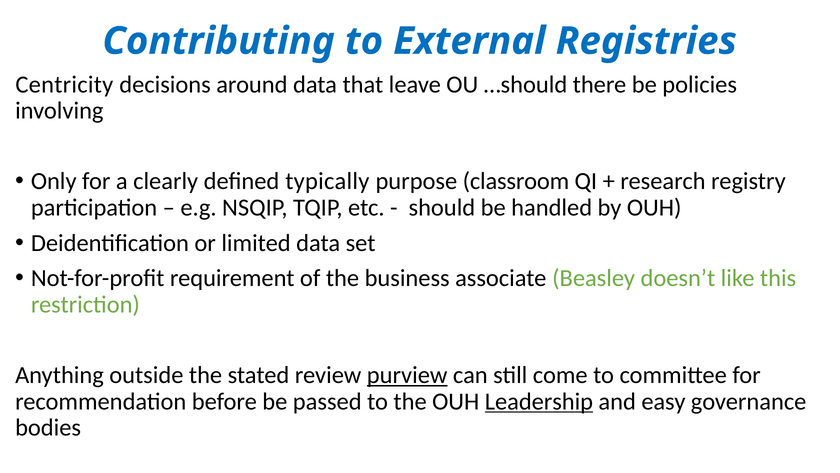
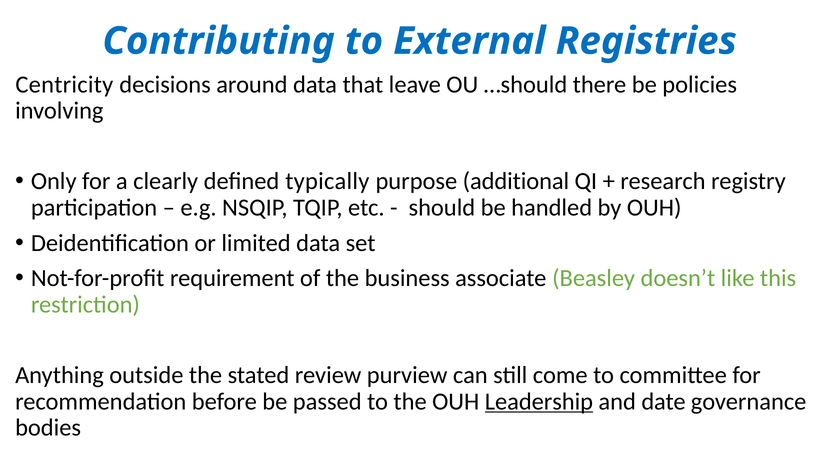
classroom: classroom -> additional (516, 181)
purview underline: present -> none (407, 375)
easy: easy -> date (664, 401)
